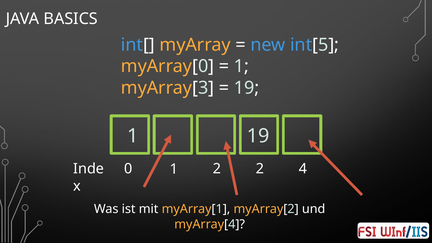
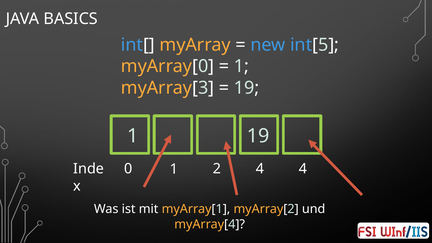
2 2: 2 -> 4 (260, 169)
